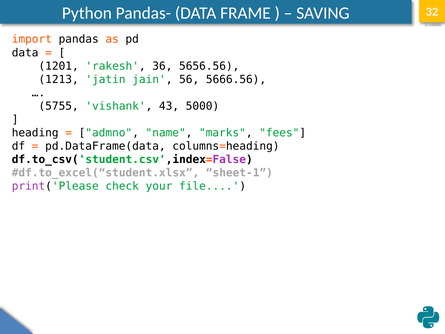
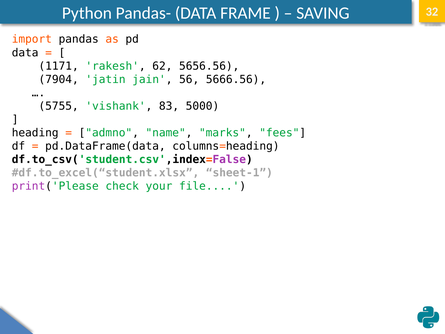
1201: 1201 -> 1171 (59, 66)
36: 36 -> 62 (162, 66)
1213: 1213 -> 7904 (59, 79)
43: 43 -> 83 (169, 106)
